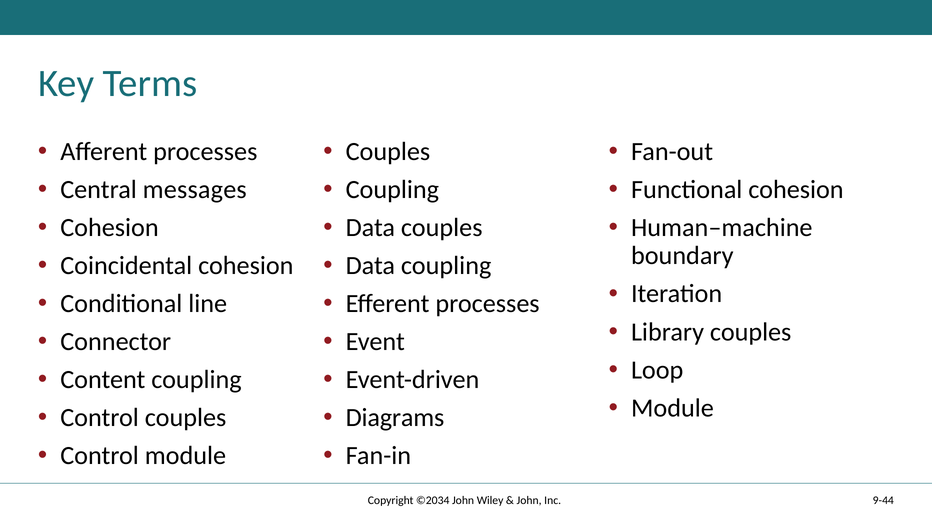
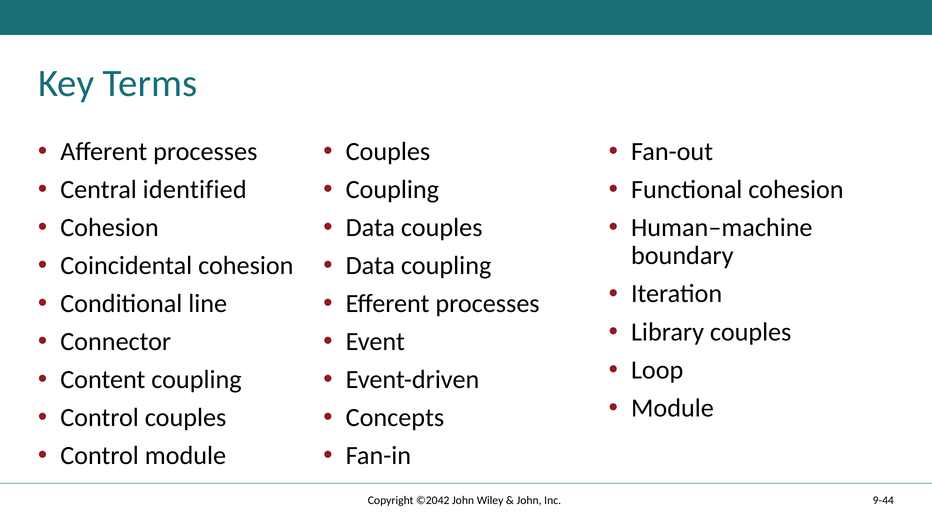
messages: messages -> identified (195, 189)
Diagrams: Diagrams -> Concepts (395, 418)
©2034: ©2034 -> ©2042 (433, 501)
